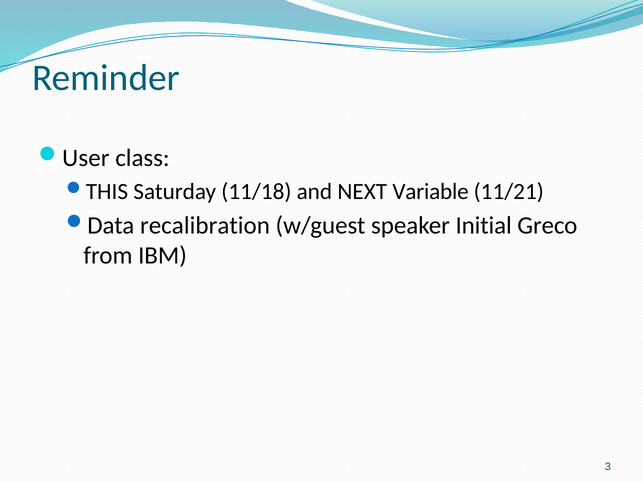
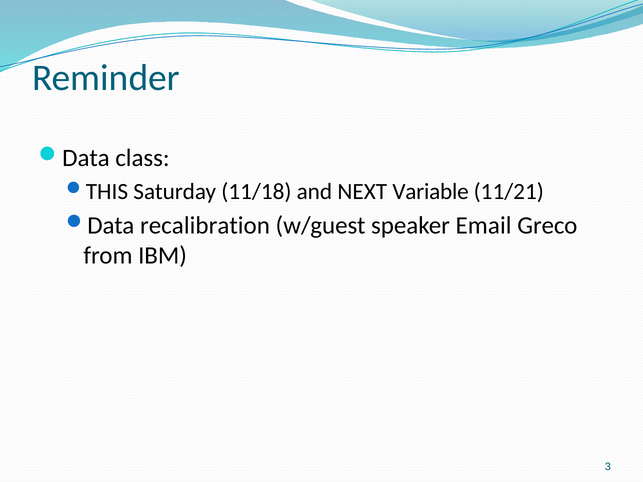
User: User -> Data (86, 158)
Initial: Initial -> Email (484, 226)
